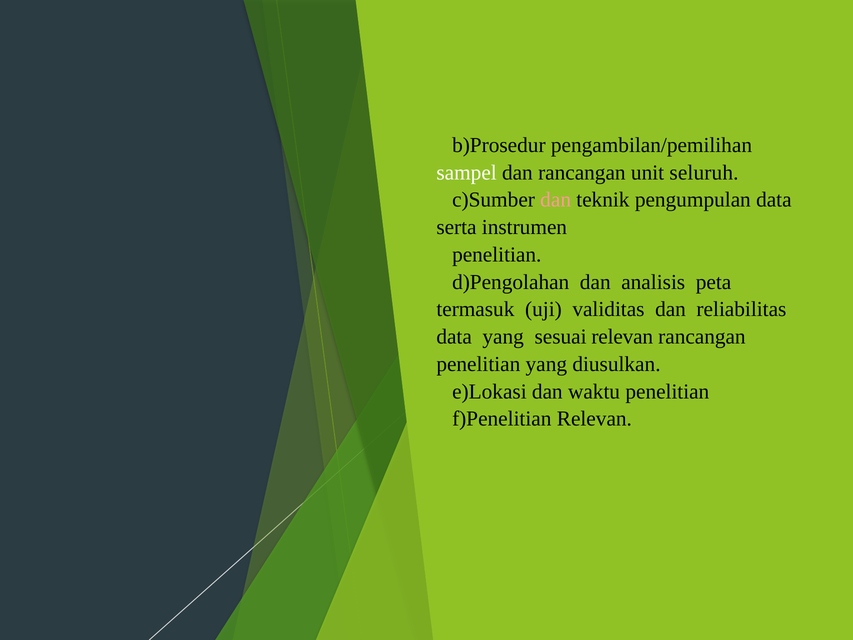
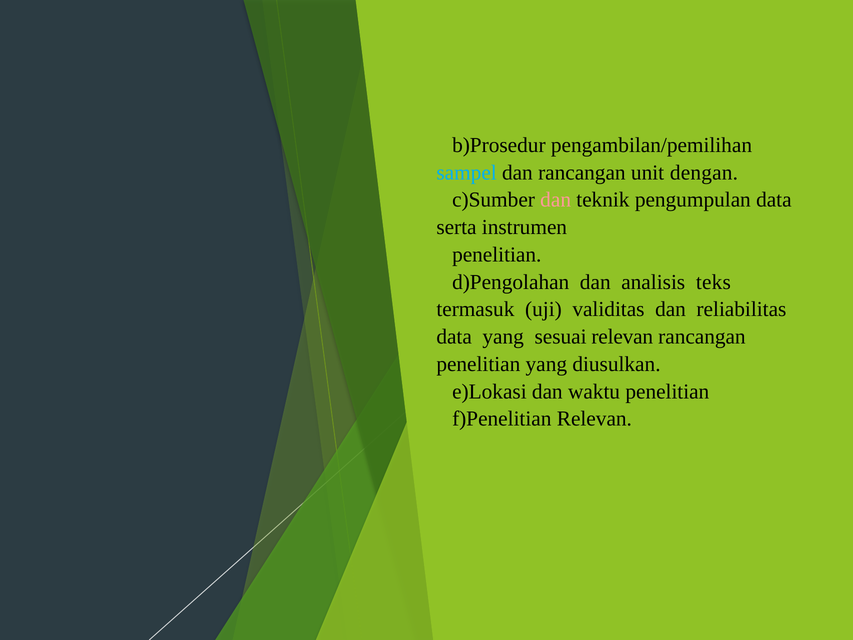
sampel colour: white -> light blue (467, 172)
seluruh: seluruh -> dengan (704, 172)
peta: peta -> teks (713, 282)
